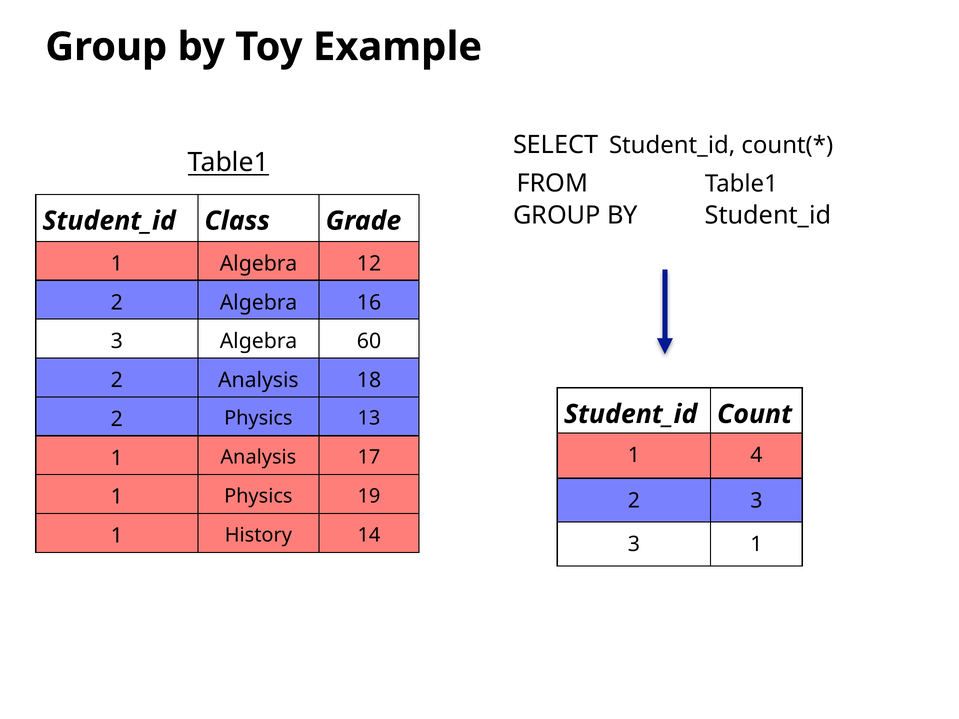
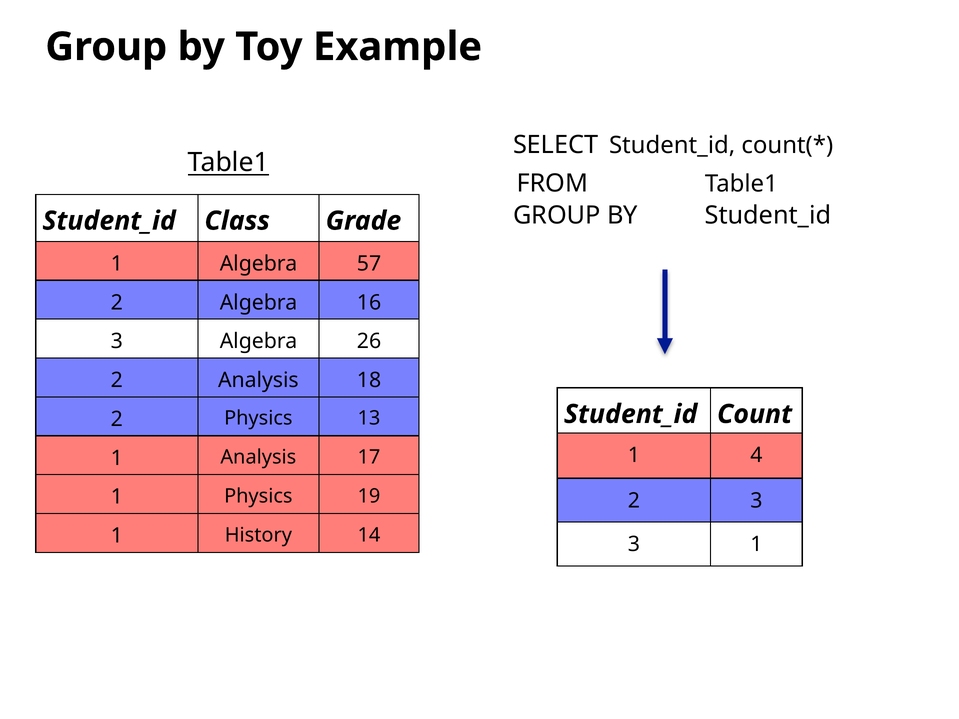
12: 12 -> 57 (369, 264)
60: 60 -> 26 (369, 342)
